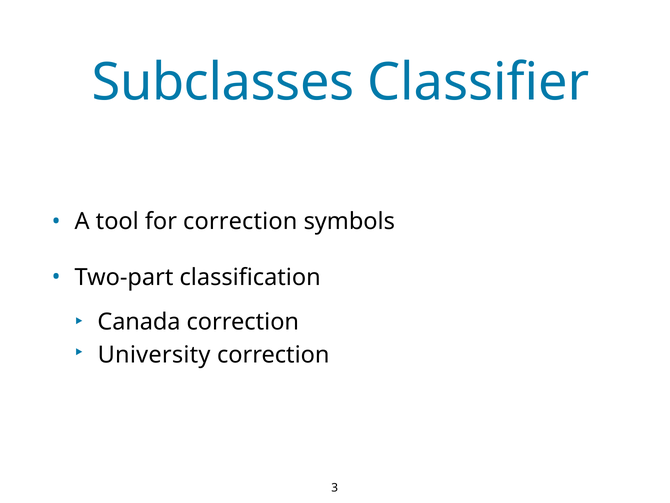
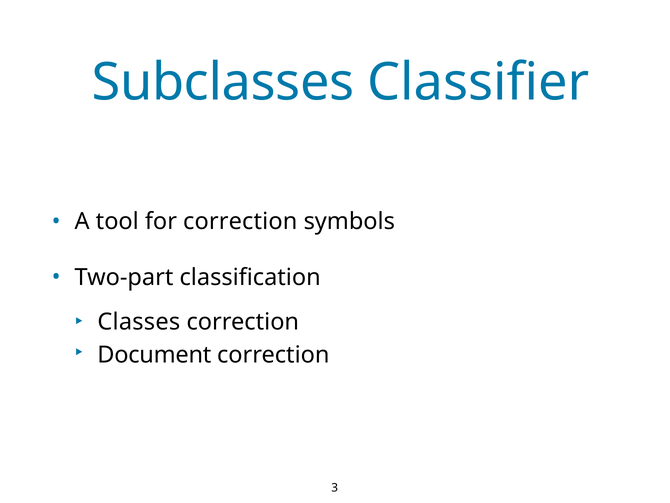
Canada: Canada -> Classes (139, 322)
University: University -> Document (154, 355)
